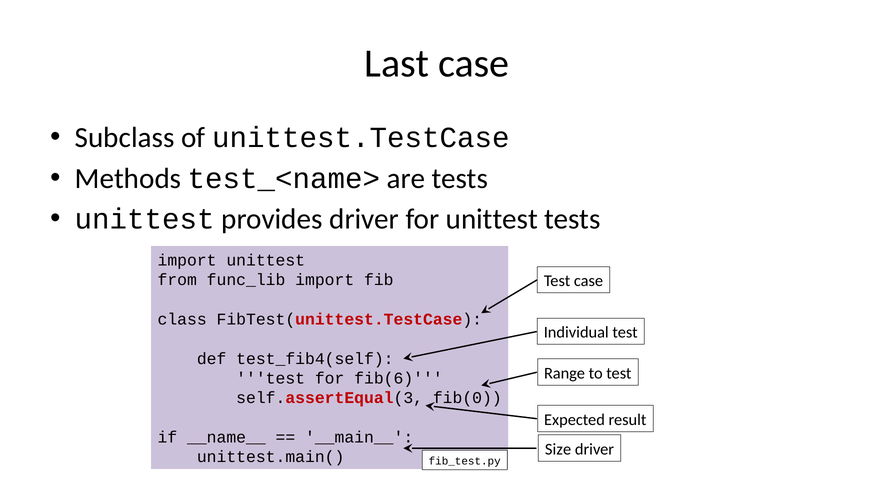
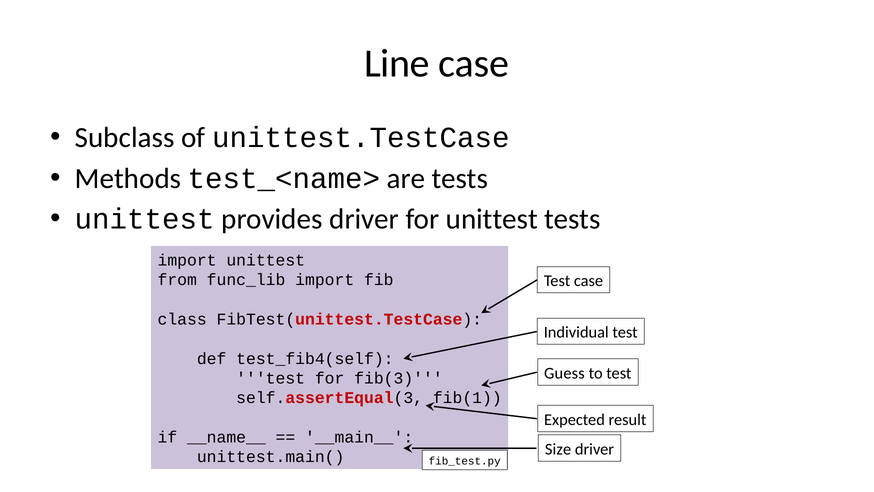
Last: Last -> Line (397, 63)
Range: Range -> Guess (564, 373)
fib(6: fib(6 -> fib(3 (398, 378)
fib(0: fib(0 -> fib(1 (467, 398)
